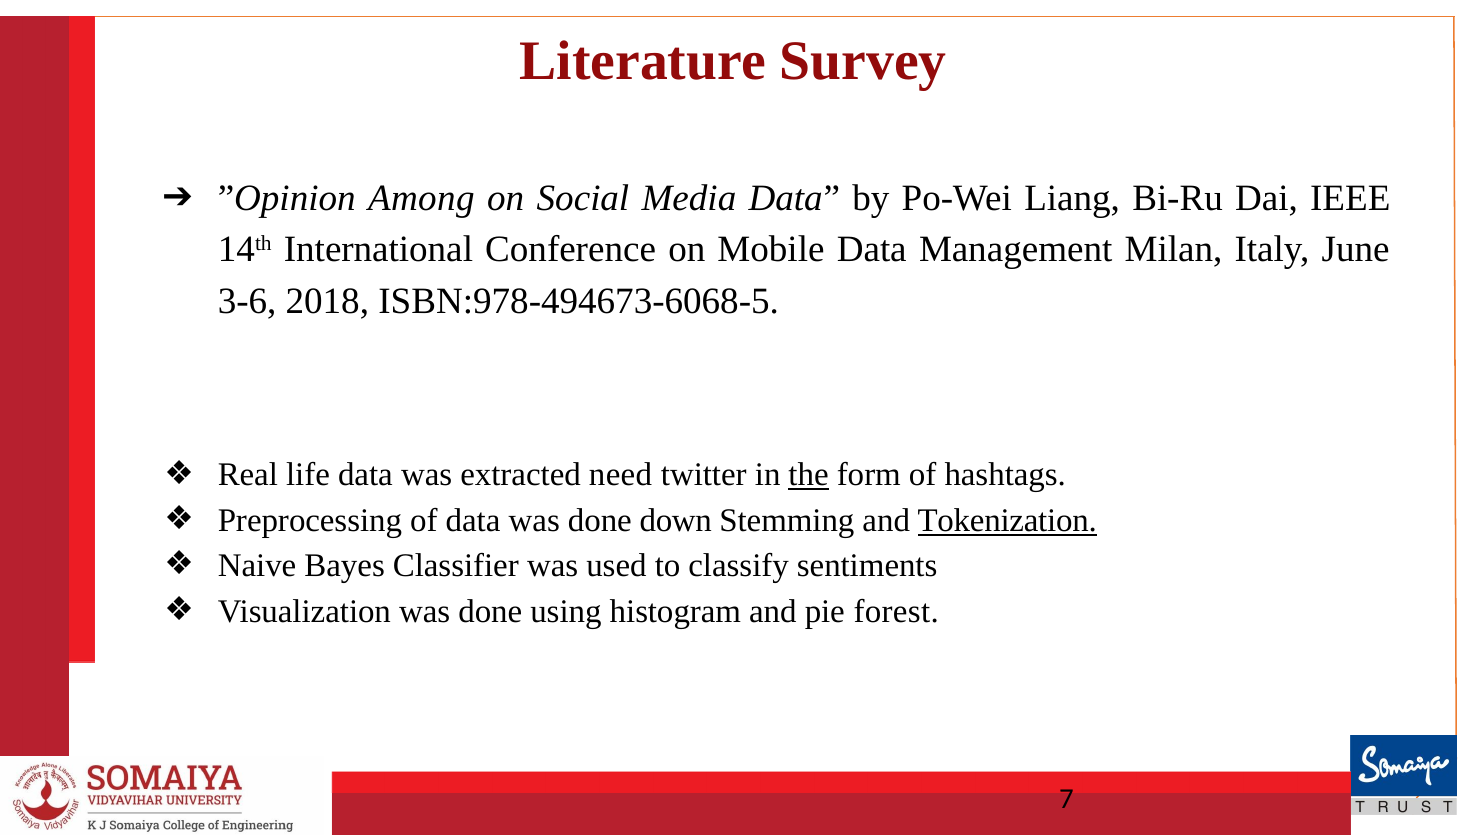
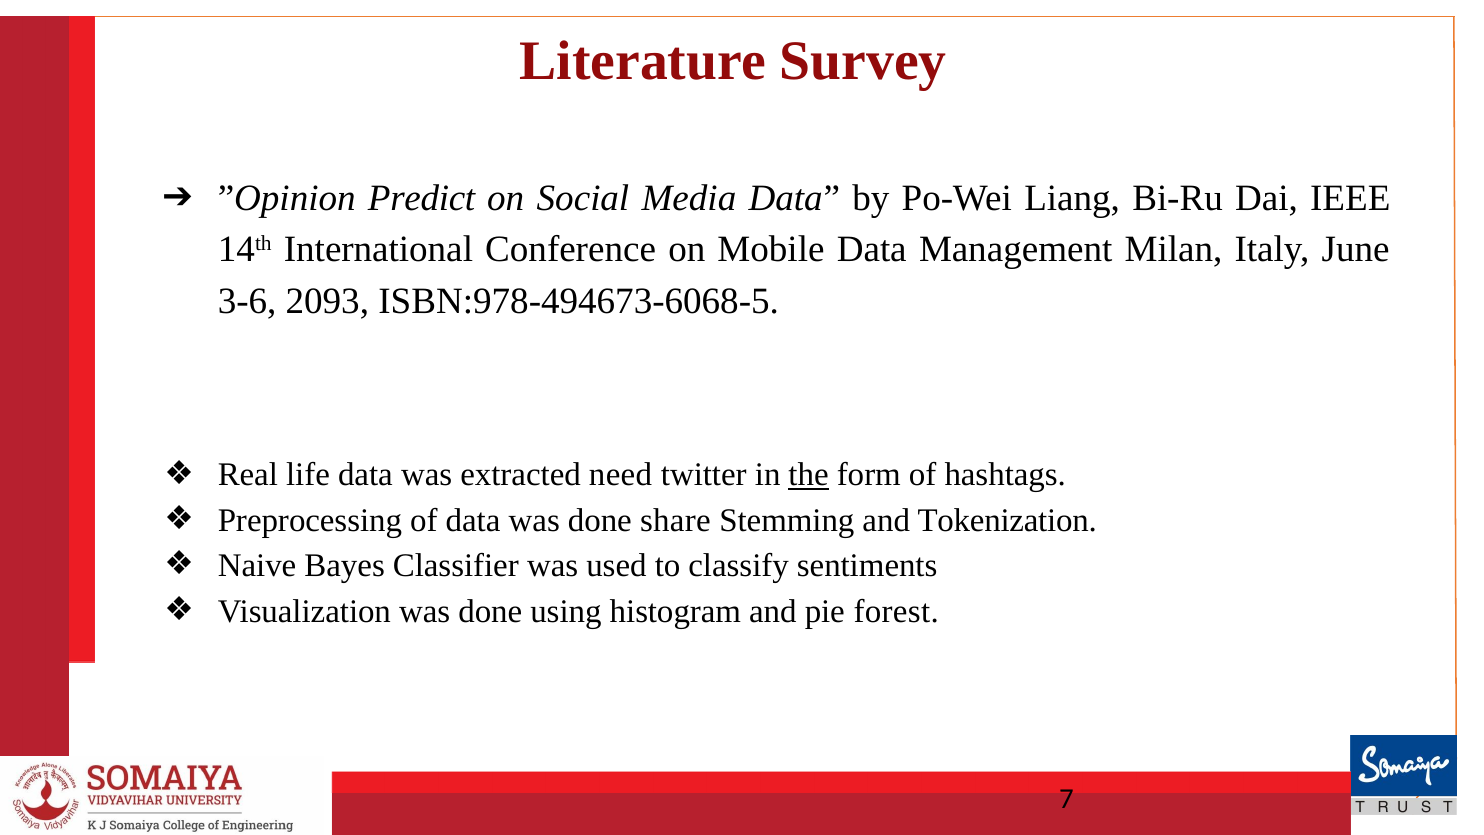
Among: Among -> Predict (422, 198)
2018: 2018 -> 2093 (327, 301)
down: down -> share (675, 520)
Tokenization underline: present -> none (1007, 520)
